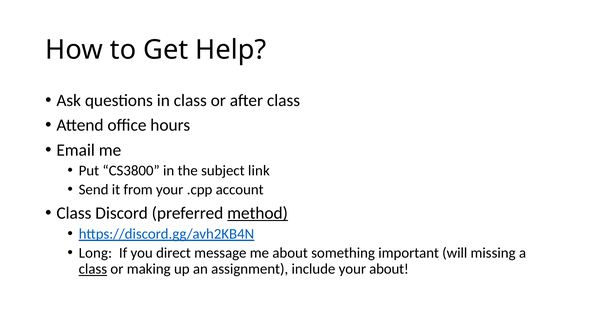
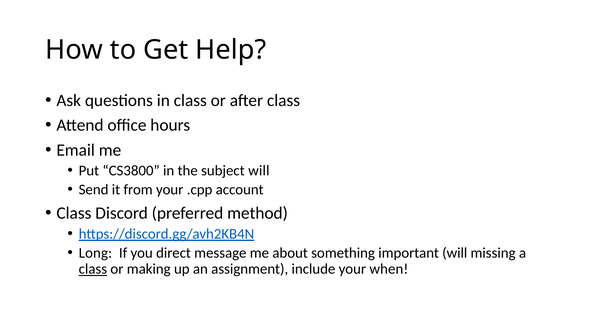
subject link: link -> will (259, 171)
method underline: present -> none (258, 213)
your about: about -> when (389, 269)
